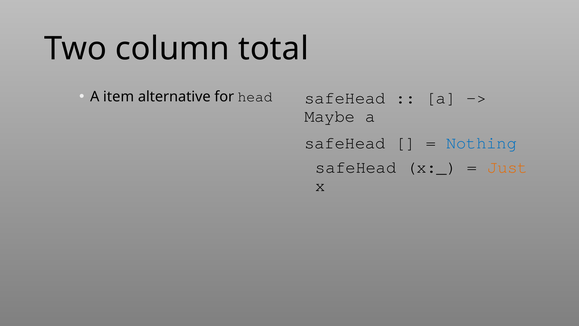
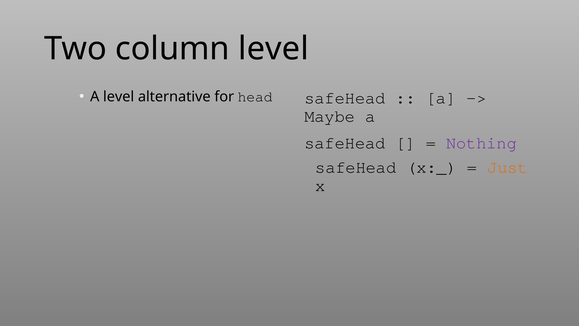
column total: total -> level (273, 49)
A item: item -> level (119, 97)
Nothing colour: blue -> purple (481, 143)
